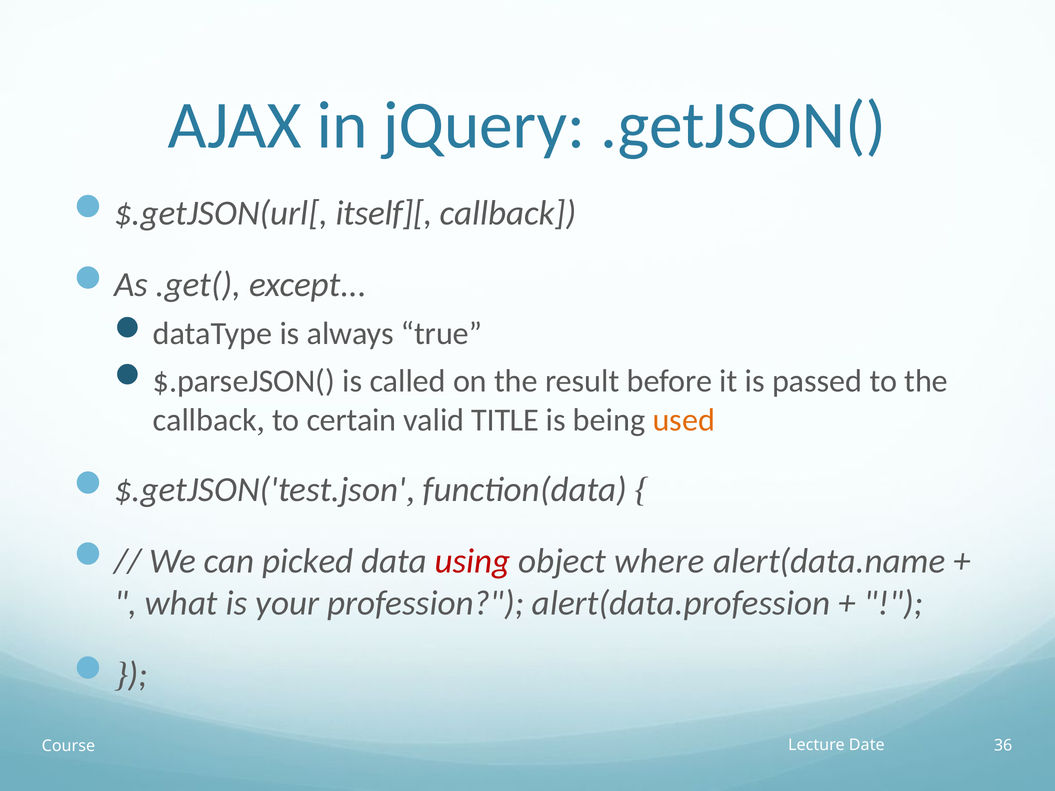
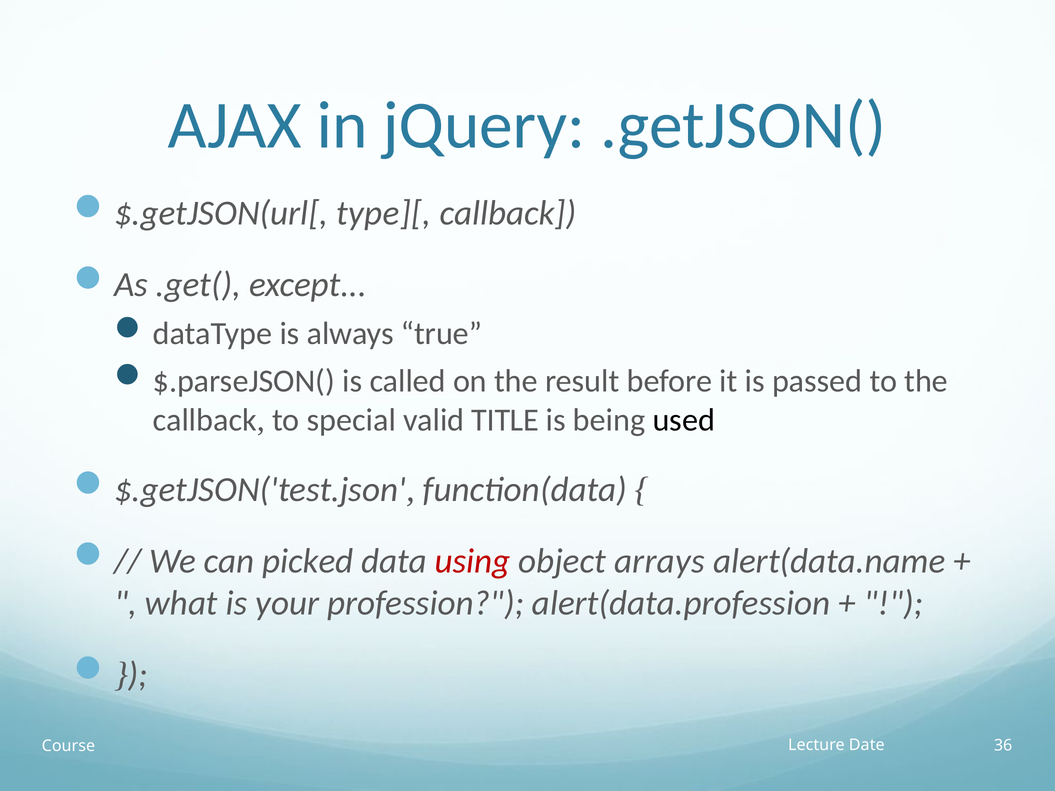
itself][: itself][ -> type][ (384, 213)
certain: certain -> special (351, 420)
used colour: orange -> black (684, 420)
where: where -> arrays (660, 561)
